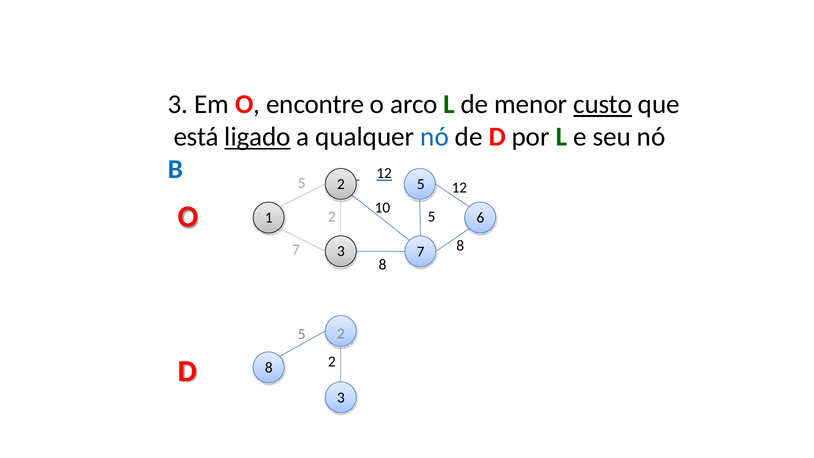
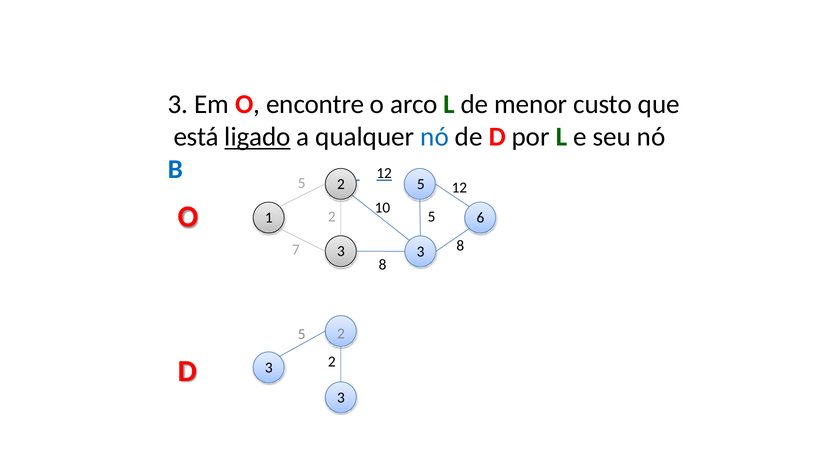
custo underline: present -> none (603, 104)
7: 7 -> 3 (421, 251)
D 8: 8 -> 3 (269, 367)
